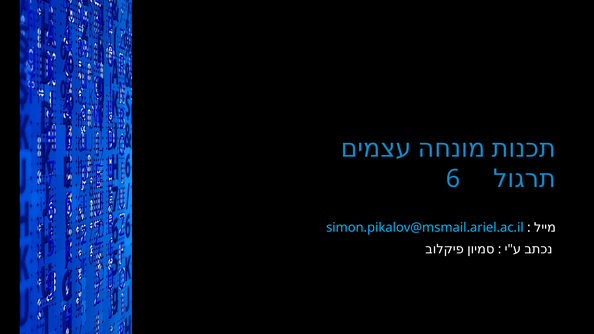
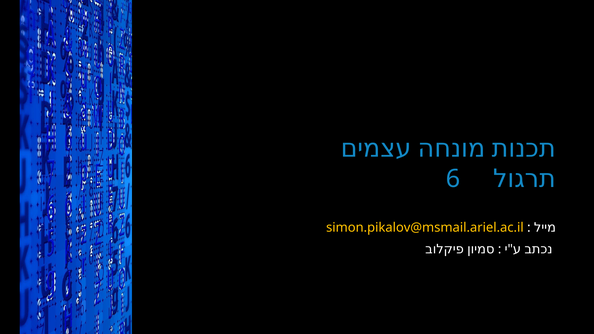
simon.pikalov@msmail.ariel.ac.il colour: light blue -> yellow (425, 228)
